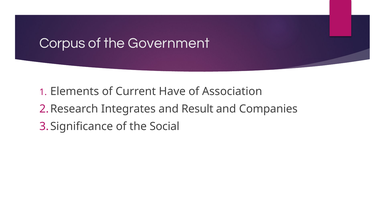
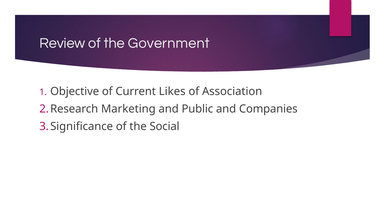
Corpus: Corpus -> Review (62, 43)
Elements: Elements -> Objective (75, 91)
Have: Have -> Likes (172, 91)
Integrates: Integrates -> Marketing (128, 109)
Result: Result -> Public (197, 109)
